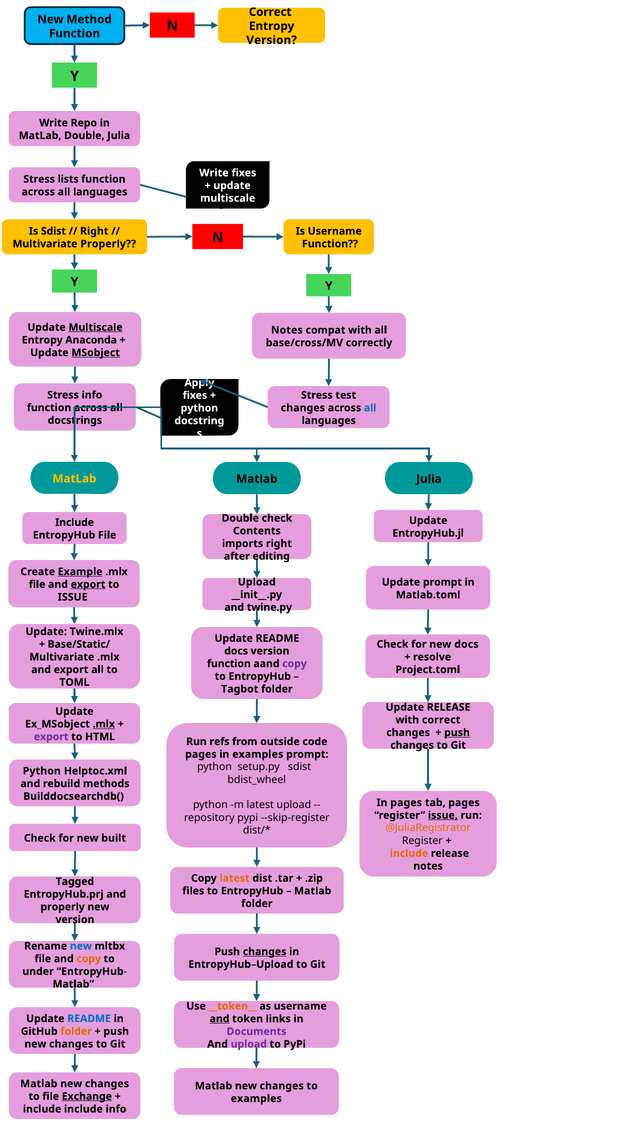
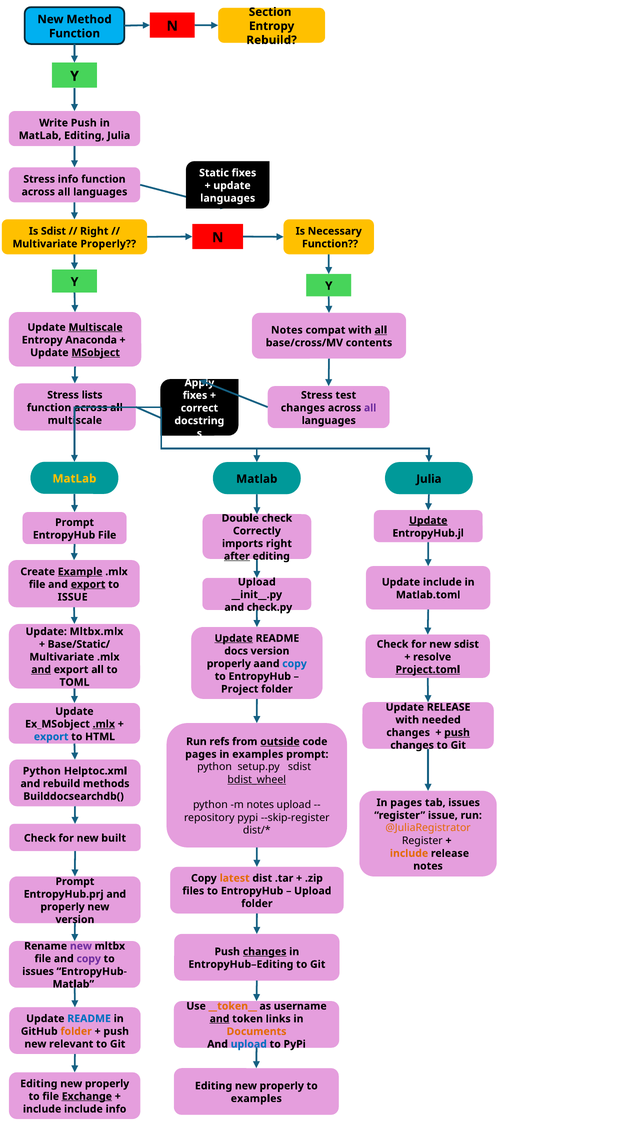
Correct: Correct -> Section (270, 12)
Version: Version -> Rebuild (272, 40)
Write Repo: Repo -> Push (84, 123)
Double: Double -> Editing (84, 136)
Write: Write -> Static (214, 173)
Stress lists: lists -> info (68, 179)
multiscale: multiscale -> languages (228, 198)
Is Username: Username -> Necessary (335, 231)
all underline: none -> present (381, 330)
correctly: correctly -> contents (369, 343)
Stress info: info -> lists (92, 395)
all colour: blue -> purple (370, 408)
python: python -> correct (199, 408)
docstrings: docstrings -> multiscale (75, 420)
Update underline: none -> present (428, 520)
Include: Include -> Prompt (75, 522)
Contents: Contents -> Correctly (257, 531)
after underline: none -> present (237, 556)
Update prompt: prompt -> include (442, 582)
twine.py: twine.py -> check.py (269, 607)
Twine.mlx: Twine.mlx -> Mltbx.mlx (96, 631)
Update underline: none -> present (234, 638)
new docs: docs -> sdist (466, 644)
function: function -> properly (229, 663)
copy colour: purple -> blue (294, 663)
and underline: none -> present (41, 669)
Project.toml underline: none -> present (428, 669)
Tagbot: Tagbot -> Project (240, 689)
with correct: correct -> needed (441, 720)
export colour: purple -> blue (51, 736)
outside underline: none -> present (280, 741)
bdist_wheel underline: none -> present (257, 779)
tab pages: pages -> issues (464, 802)
m latest: latest -> notes (260, 805)
issue underline: present -> none (443, 815)
Tagged: Tagged -> Prompt (75, 881)
Matlab: Matlab -> Upload (313, 891)
new colour: blue -> purple (81, 946)
copy colour: orange -> purple (89, 958)
EntropyHub–Upload: EntropyHub–Upload -> EntropyHub–Editing (241, 964)
under: under -> issues (38, 971)
Documents colour: purple -> orange (257, 1031)
changes: changes -> relevant (71, 1044)
upload colour: purple -> blue (249, 1044)
Matlab: Matlab -> Editing (39, 1083)
changes: changes -> properly (107, 1083)
Matlab: Matlab -> Editing (214, 1085)
changes: changes -> properly (282, 1085)
